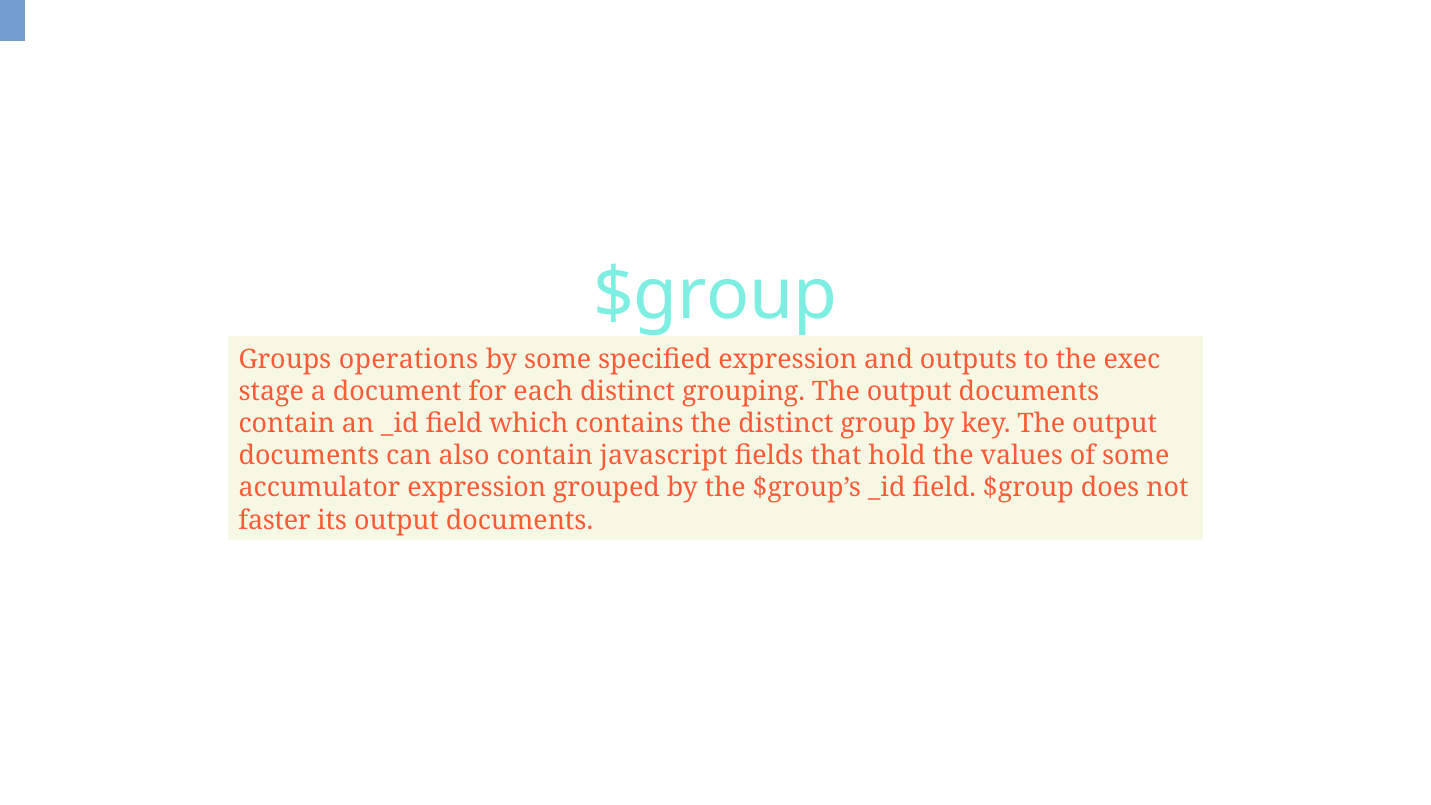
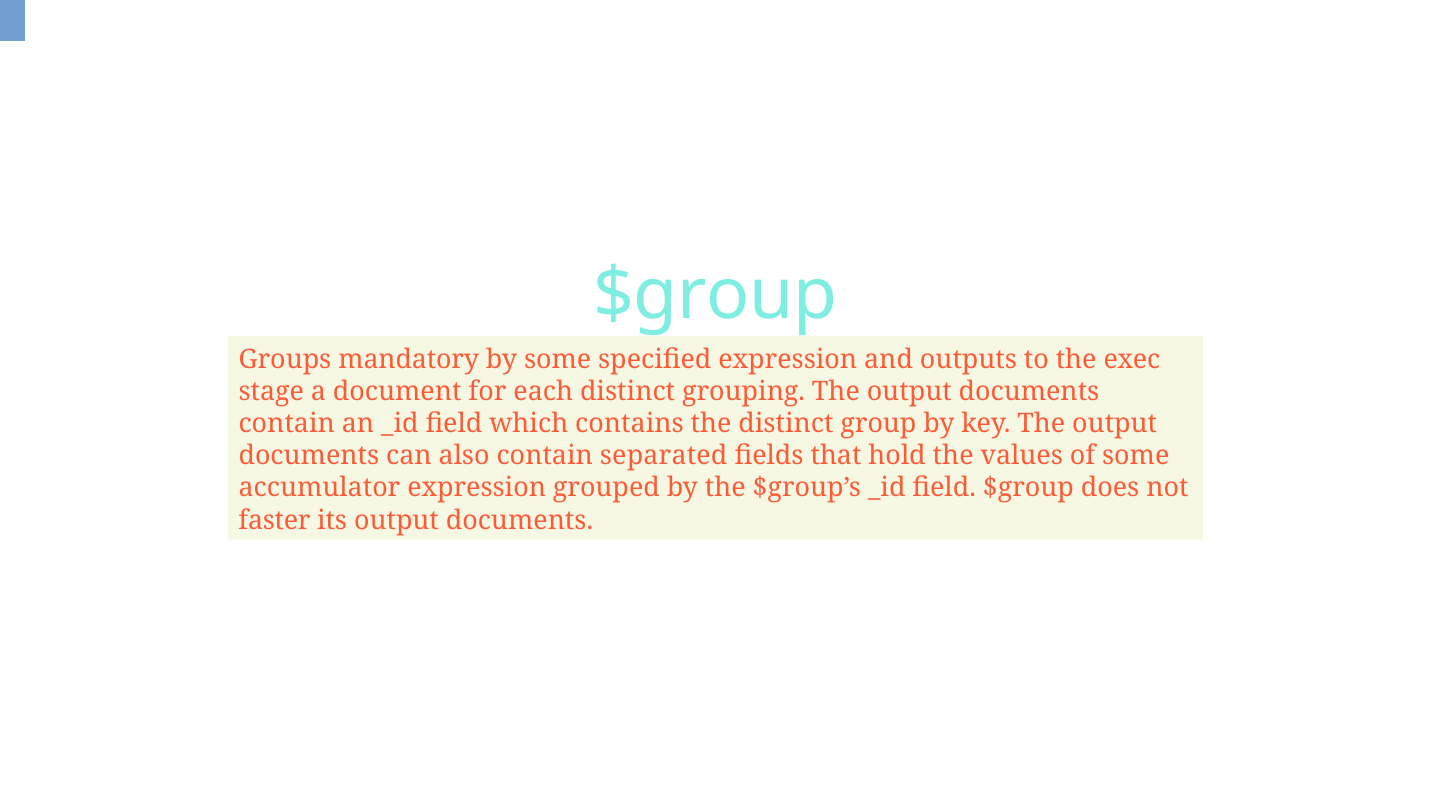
operations: operations -> mandatory (409, 359)
javascript: javascript -> separated (664, 456)
